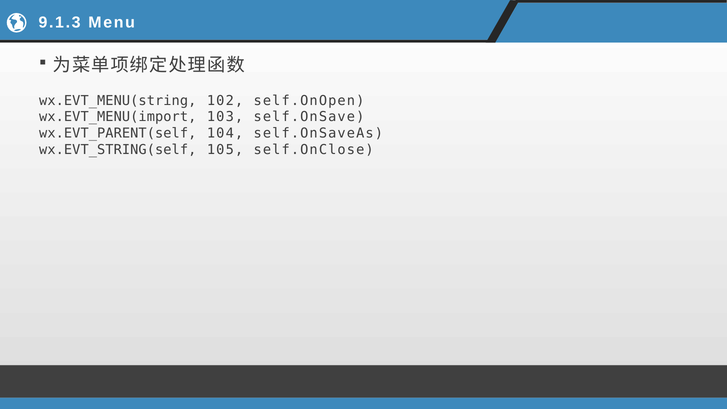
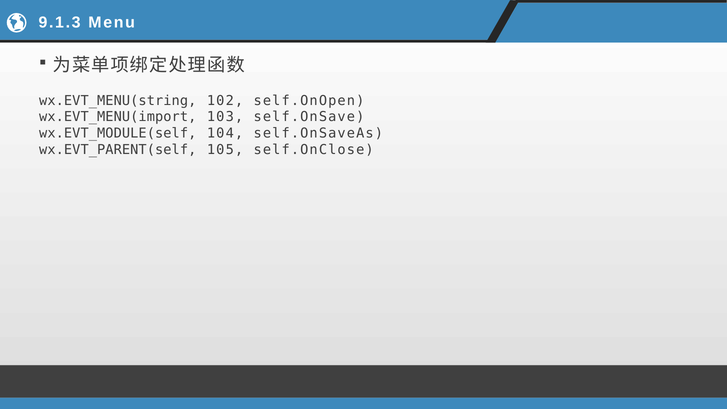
wx.EVT_PARENT(self: wx.EVT_PARENT(self -> wx.EVT_MODULE(self (118, 133)
wx.EVT_STRING(self: wx.EVT_STRING(self -> wx.EVT_PARENT(self (118, 150)
